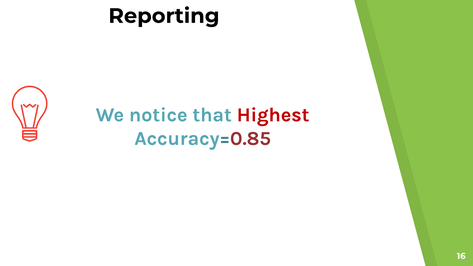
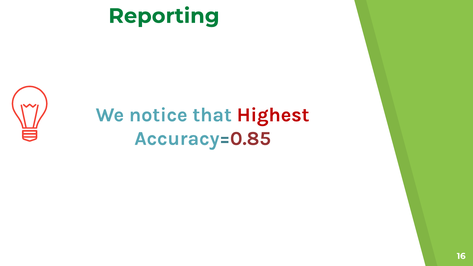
Reporting colour: black -> green (164, 16)
